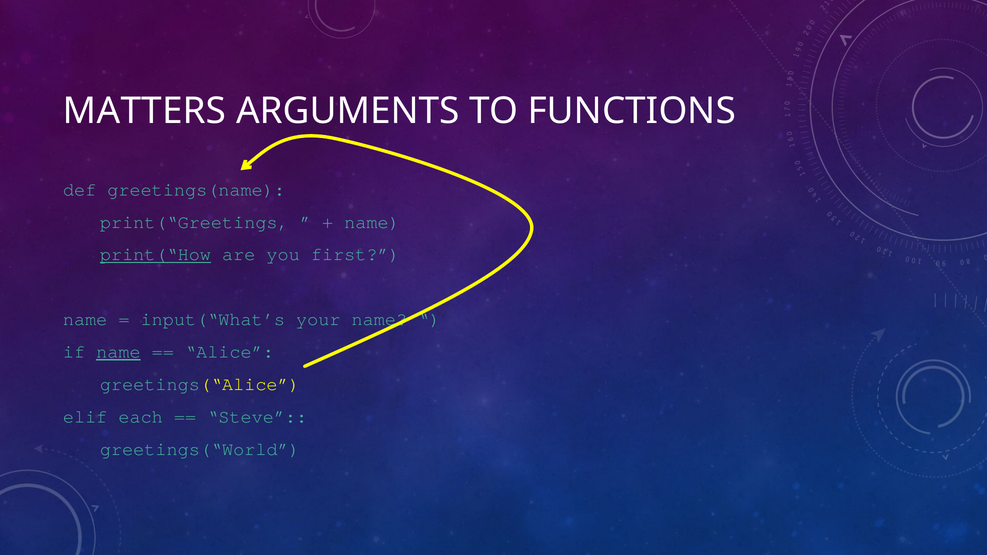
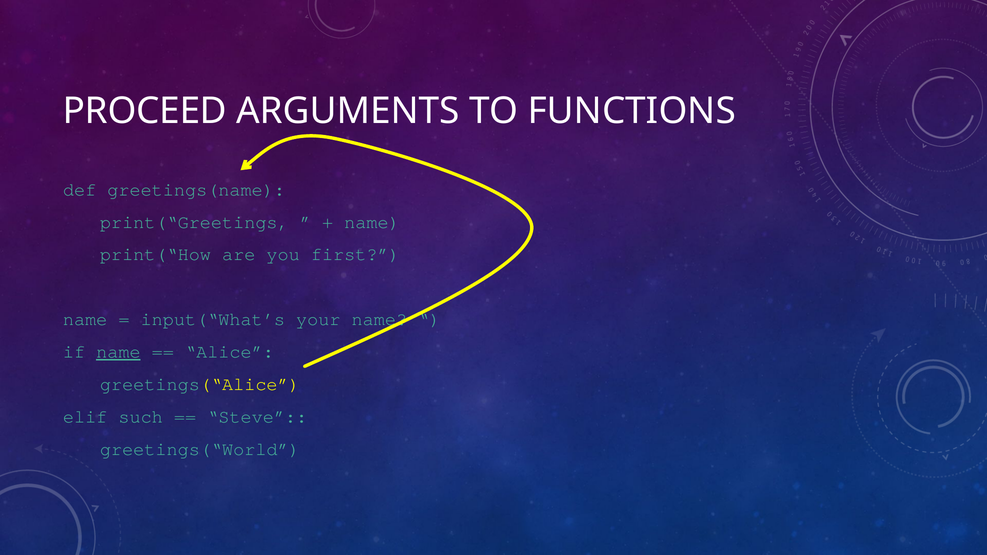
MATTERS: MATTERS -> PROCEED (145, 111)
print(“How underline: present -> none (155, 254)
each: each -> such (141, 417)
